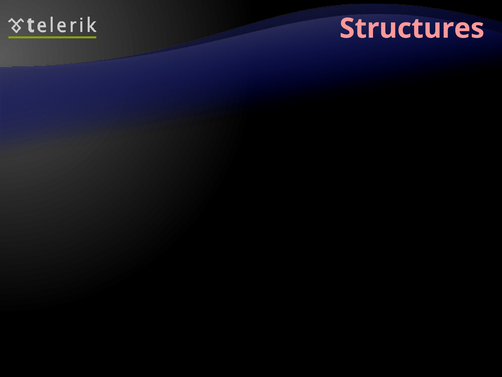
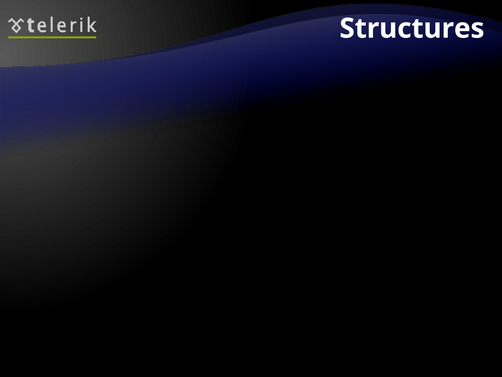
Structures colour: pink -> white (412, 28)
